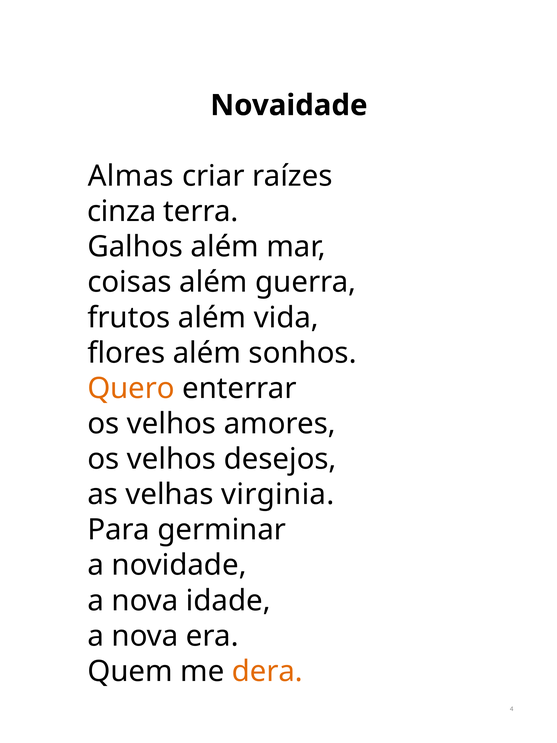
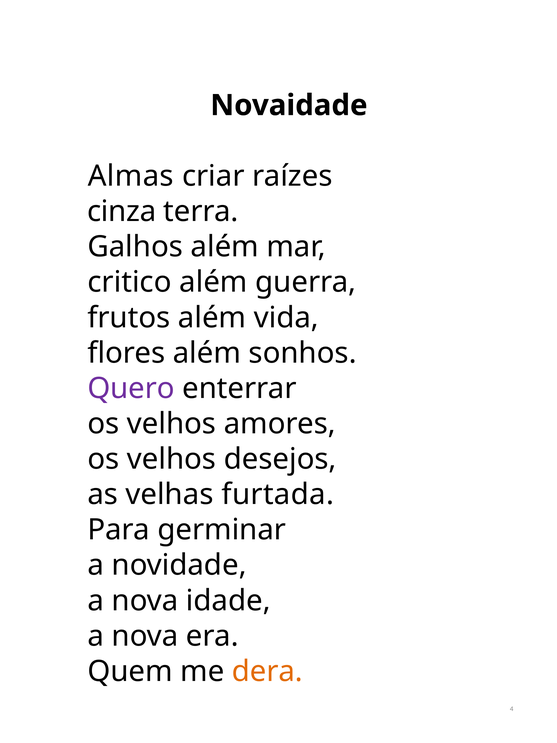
coisas: coisas -> critico (129, 282)
Quero colour: orange -> purple (131, 388)
virginia: virginia -> furtada (278, 494)
